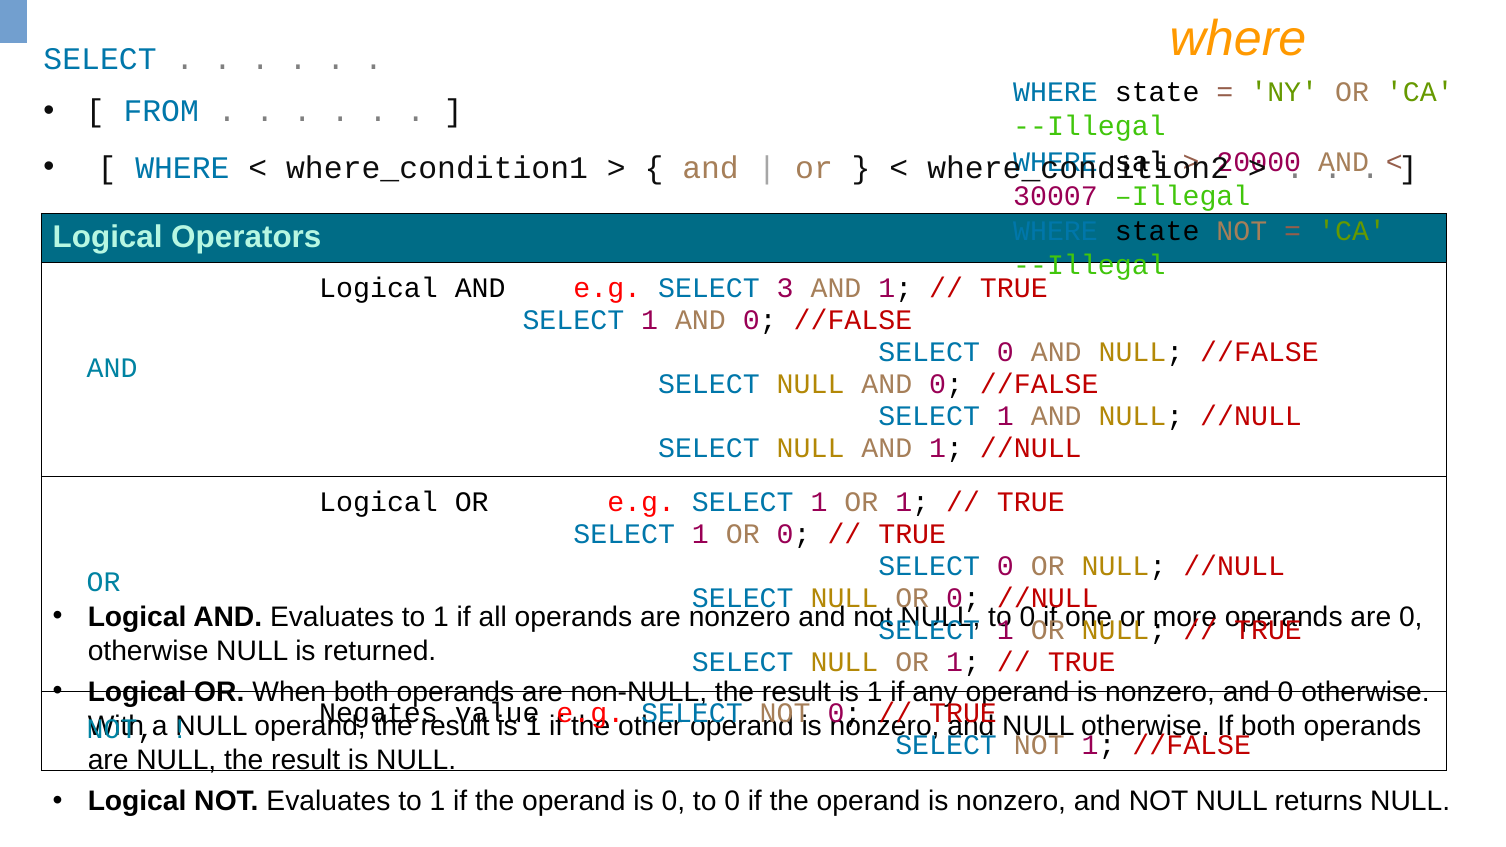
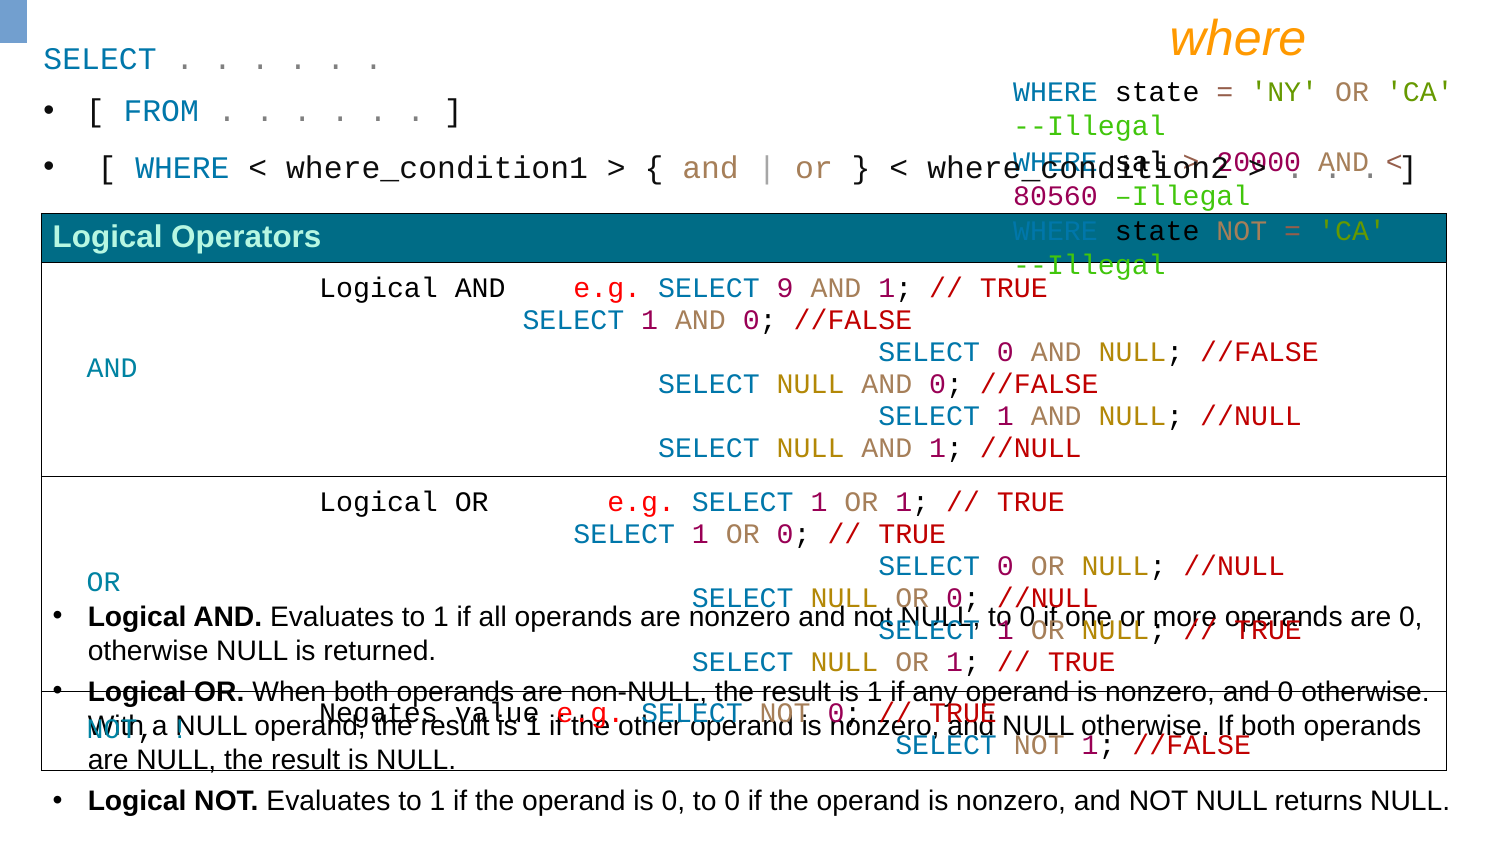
30007: 30007 -> 80560 (1056, 196)
3: 3 -> 9 (785, 288)
